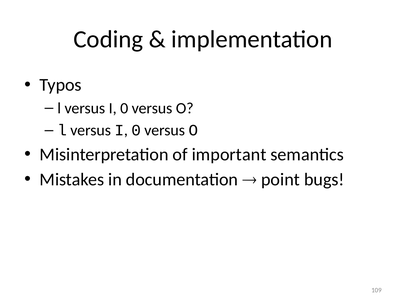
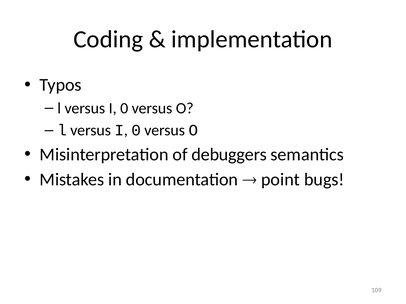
important: important -> debuggers (229, 155)
